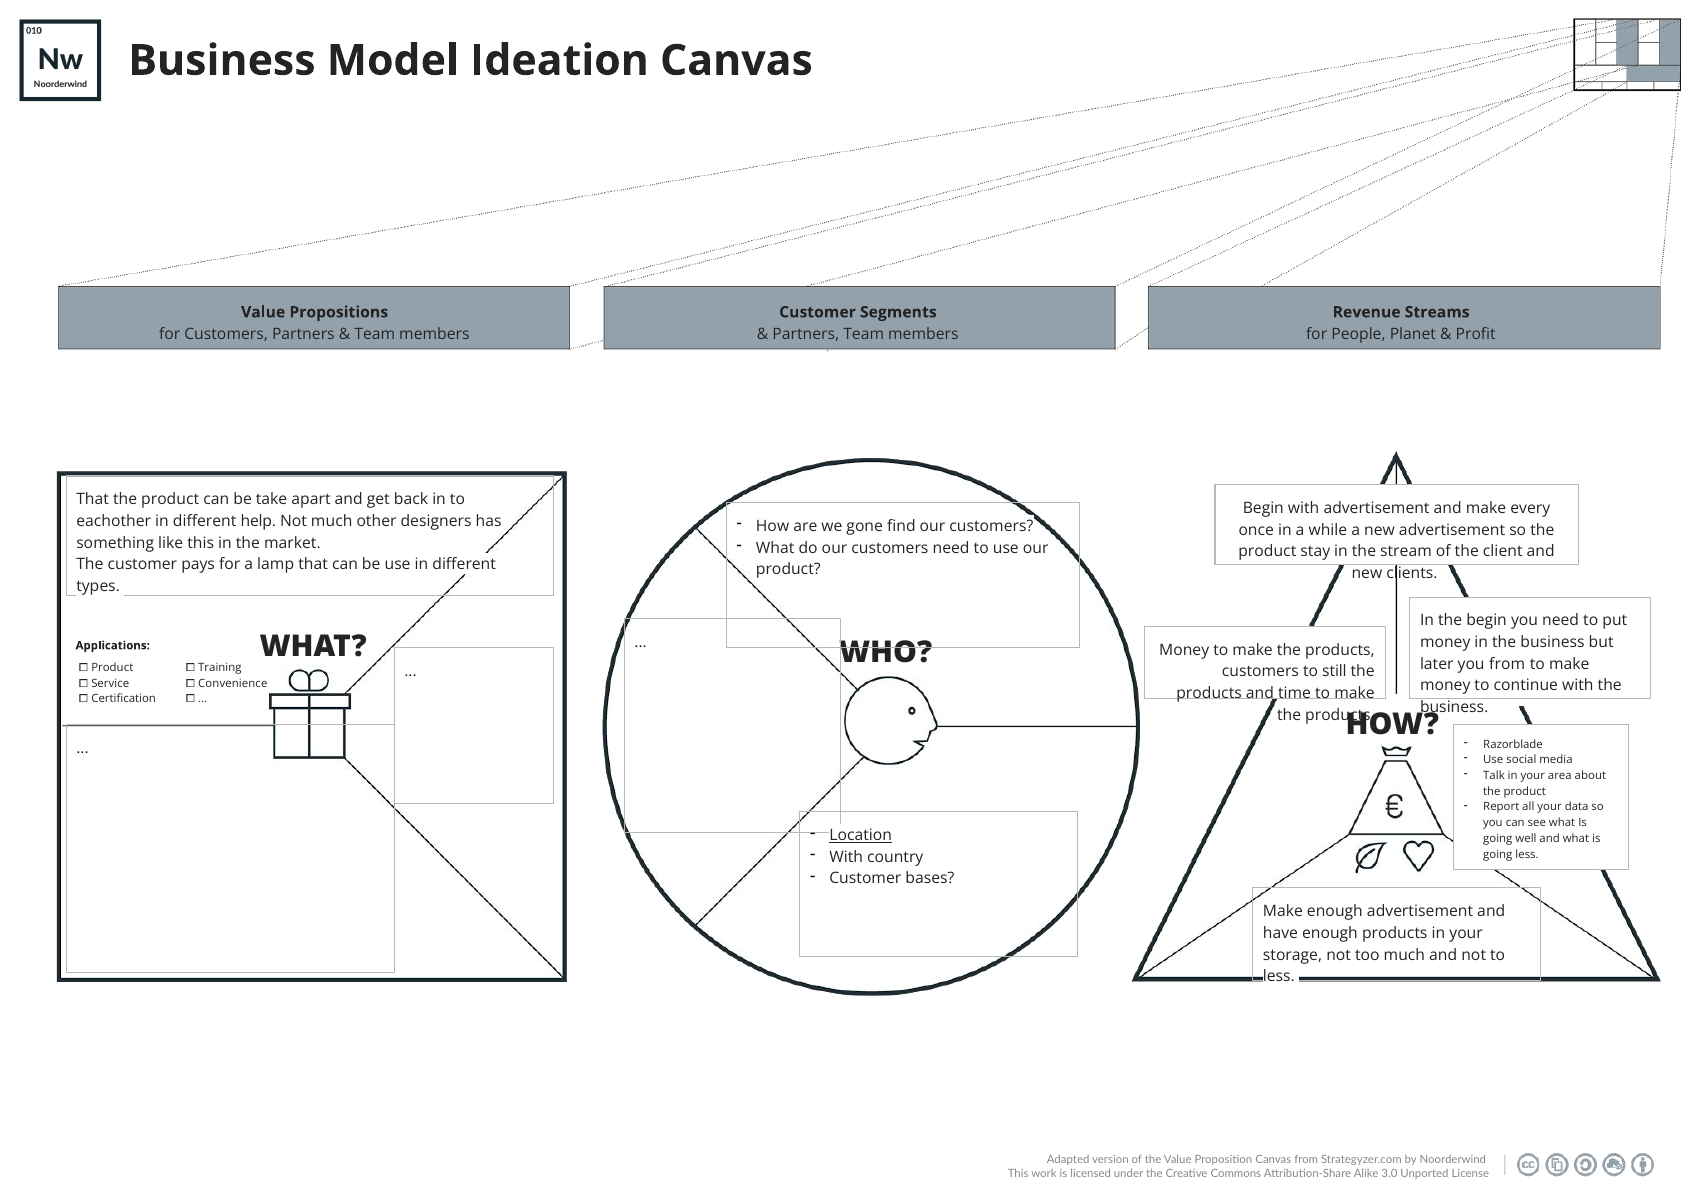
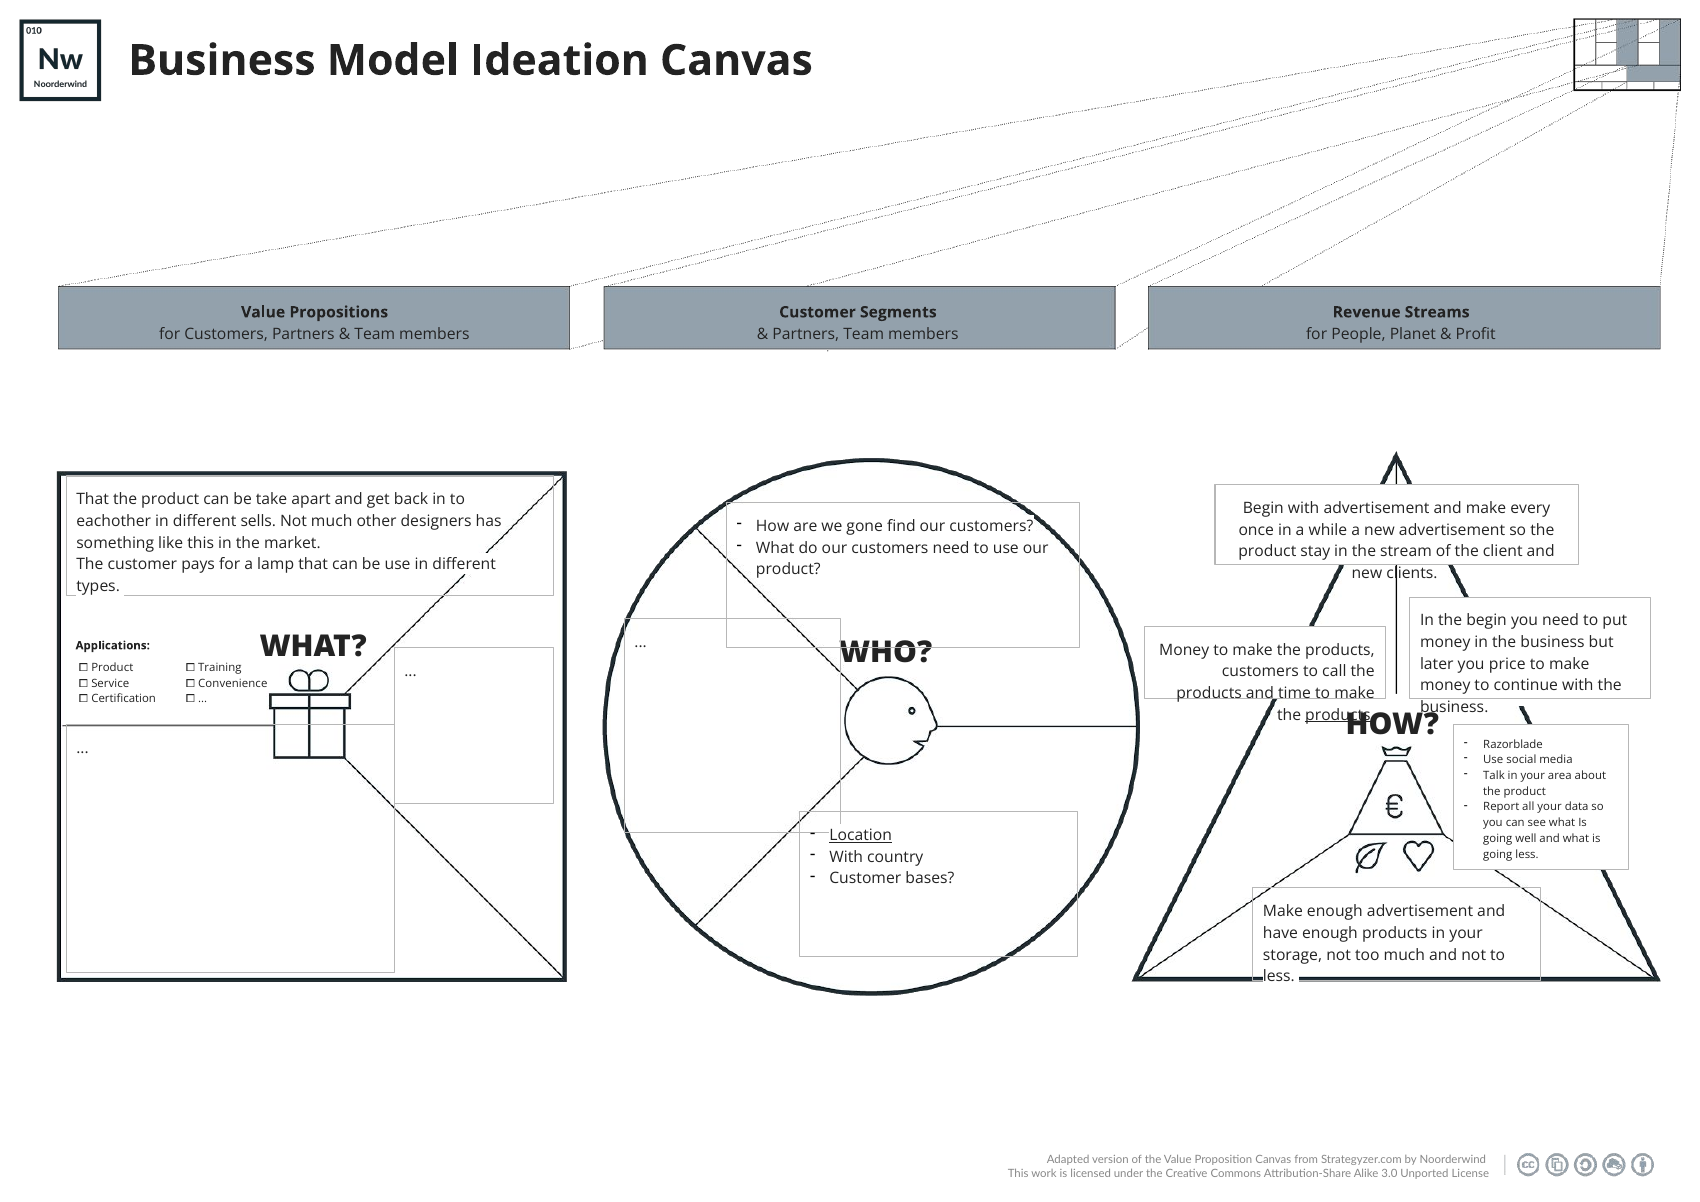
help: help -> sells (258, 521)
you from: from -> price (1507, 664)
still: still -> call (1334, 672)
products underline: none -> present (1340, 715)
